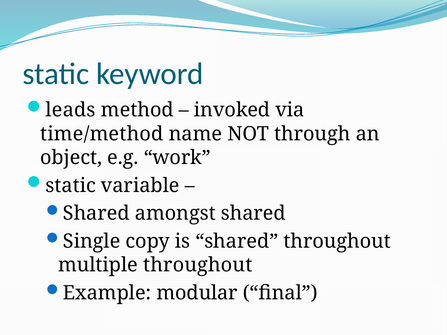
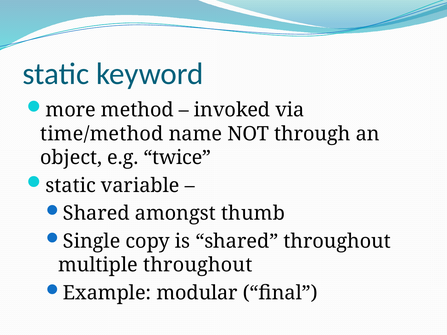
leads: leads -> more (71, 110)
work: work -> twice (177, 158)
amongst shared: shared -> thumb (253, 214)
